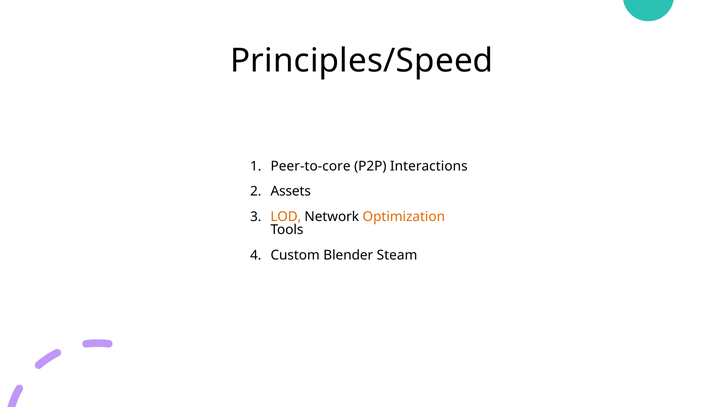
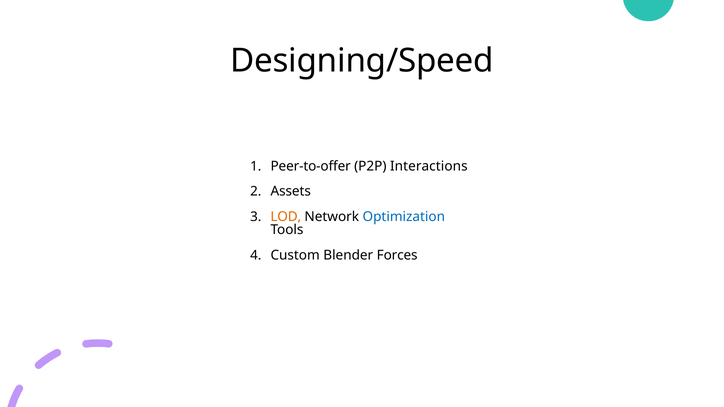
Principles/Speed: Principles/Speed -> Designing/Speed (362, 61)
Peer-to-core: Peer-to-core -> Peer-to-offer (311, 166)
Optimization colour: orange -> blue (404, 217)
Steam: Steam -> Forces (397, 255)
